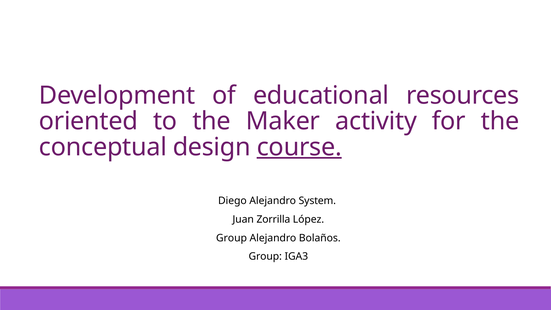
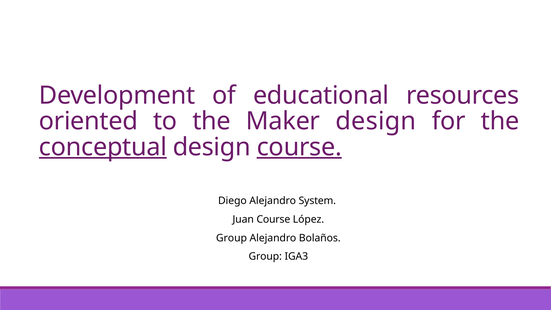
Maker activity: activity -> design (376, 121)
conceptual underline: none -> present (103, 147)
Juan Zorrilla: Zorrilla -> Course (273, 219)
